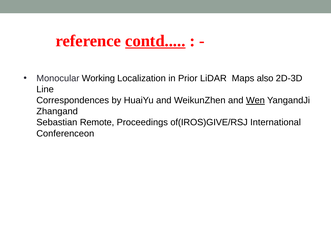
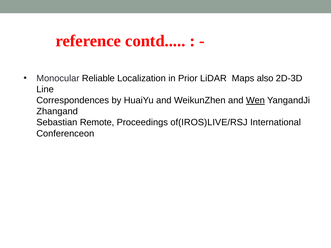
contd underline: present -> none (155, 41)
Working: Working -> Reliable (98, 78)
of(IROS)GIVE/RSJ: of(IROS)GIVE/RSJ -> of(IROS)LIVE/RSJ (209, 123)
